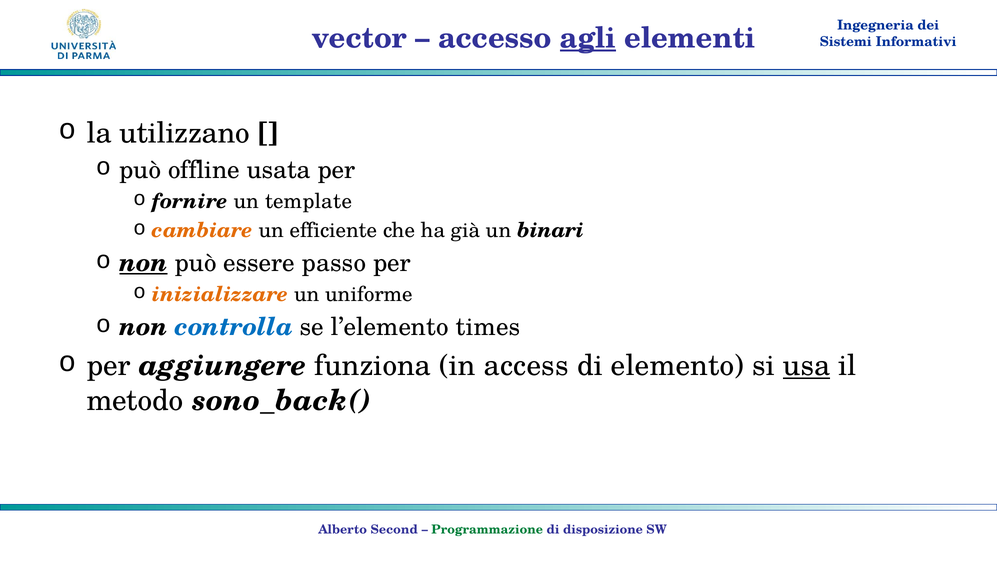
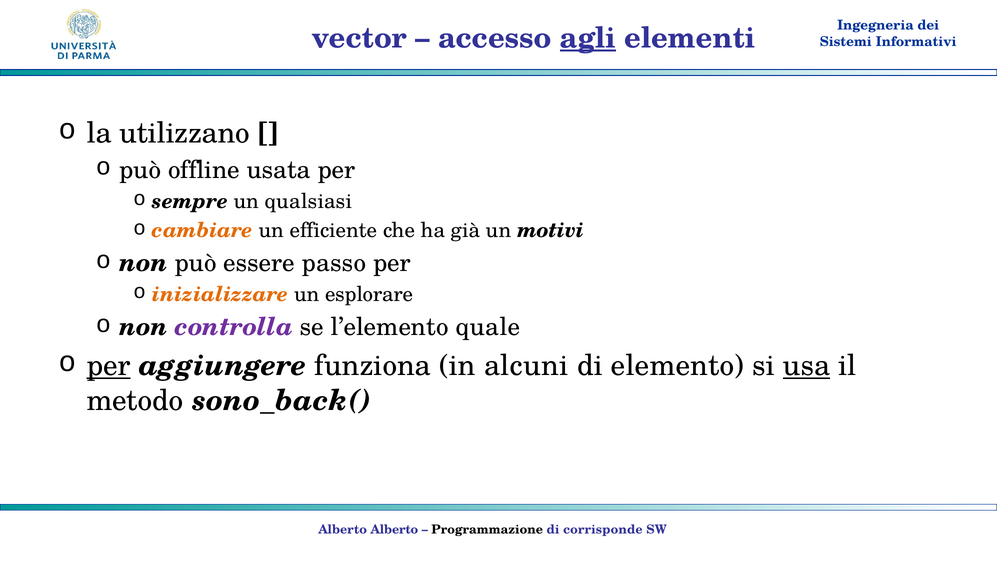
fornire: fornire -> sempre (190, 201)
template: template -> qualsiasi (309, 201)
binari: binari -> motivi (551, 230)
non underline: present -> none (143, 263)
uniforme: uniforme -> esplorare (369, 294)
controlla colour: blue -> purple (234, 327)
times: times -> quale (488, 327)
per underline: none -> present (109, 366)
access: access -> alcuni (526, 366)
Alberto Second: Second -> Alberto (394, 529)
Programmazione colour: green -> black (487, 529)
disposizione: disposizione -> corrisponde (603, 529)
